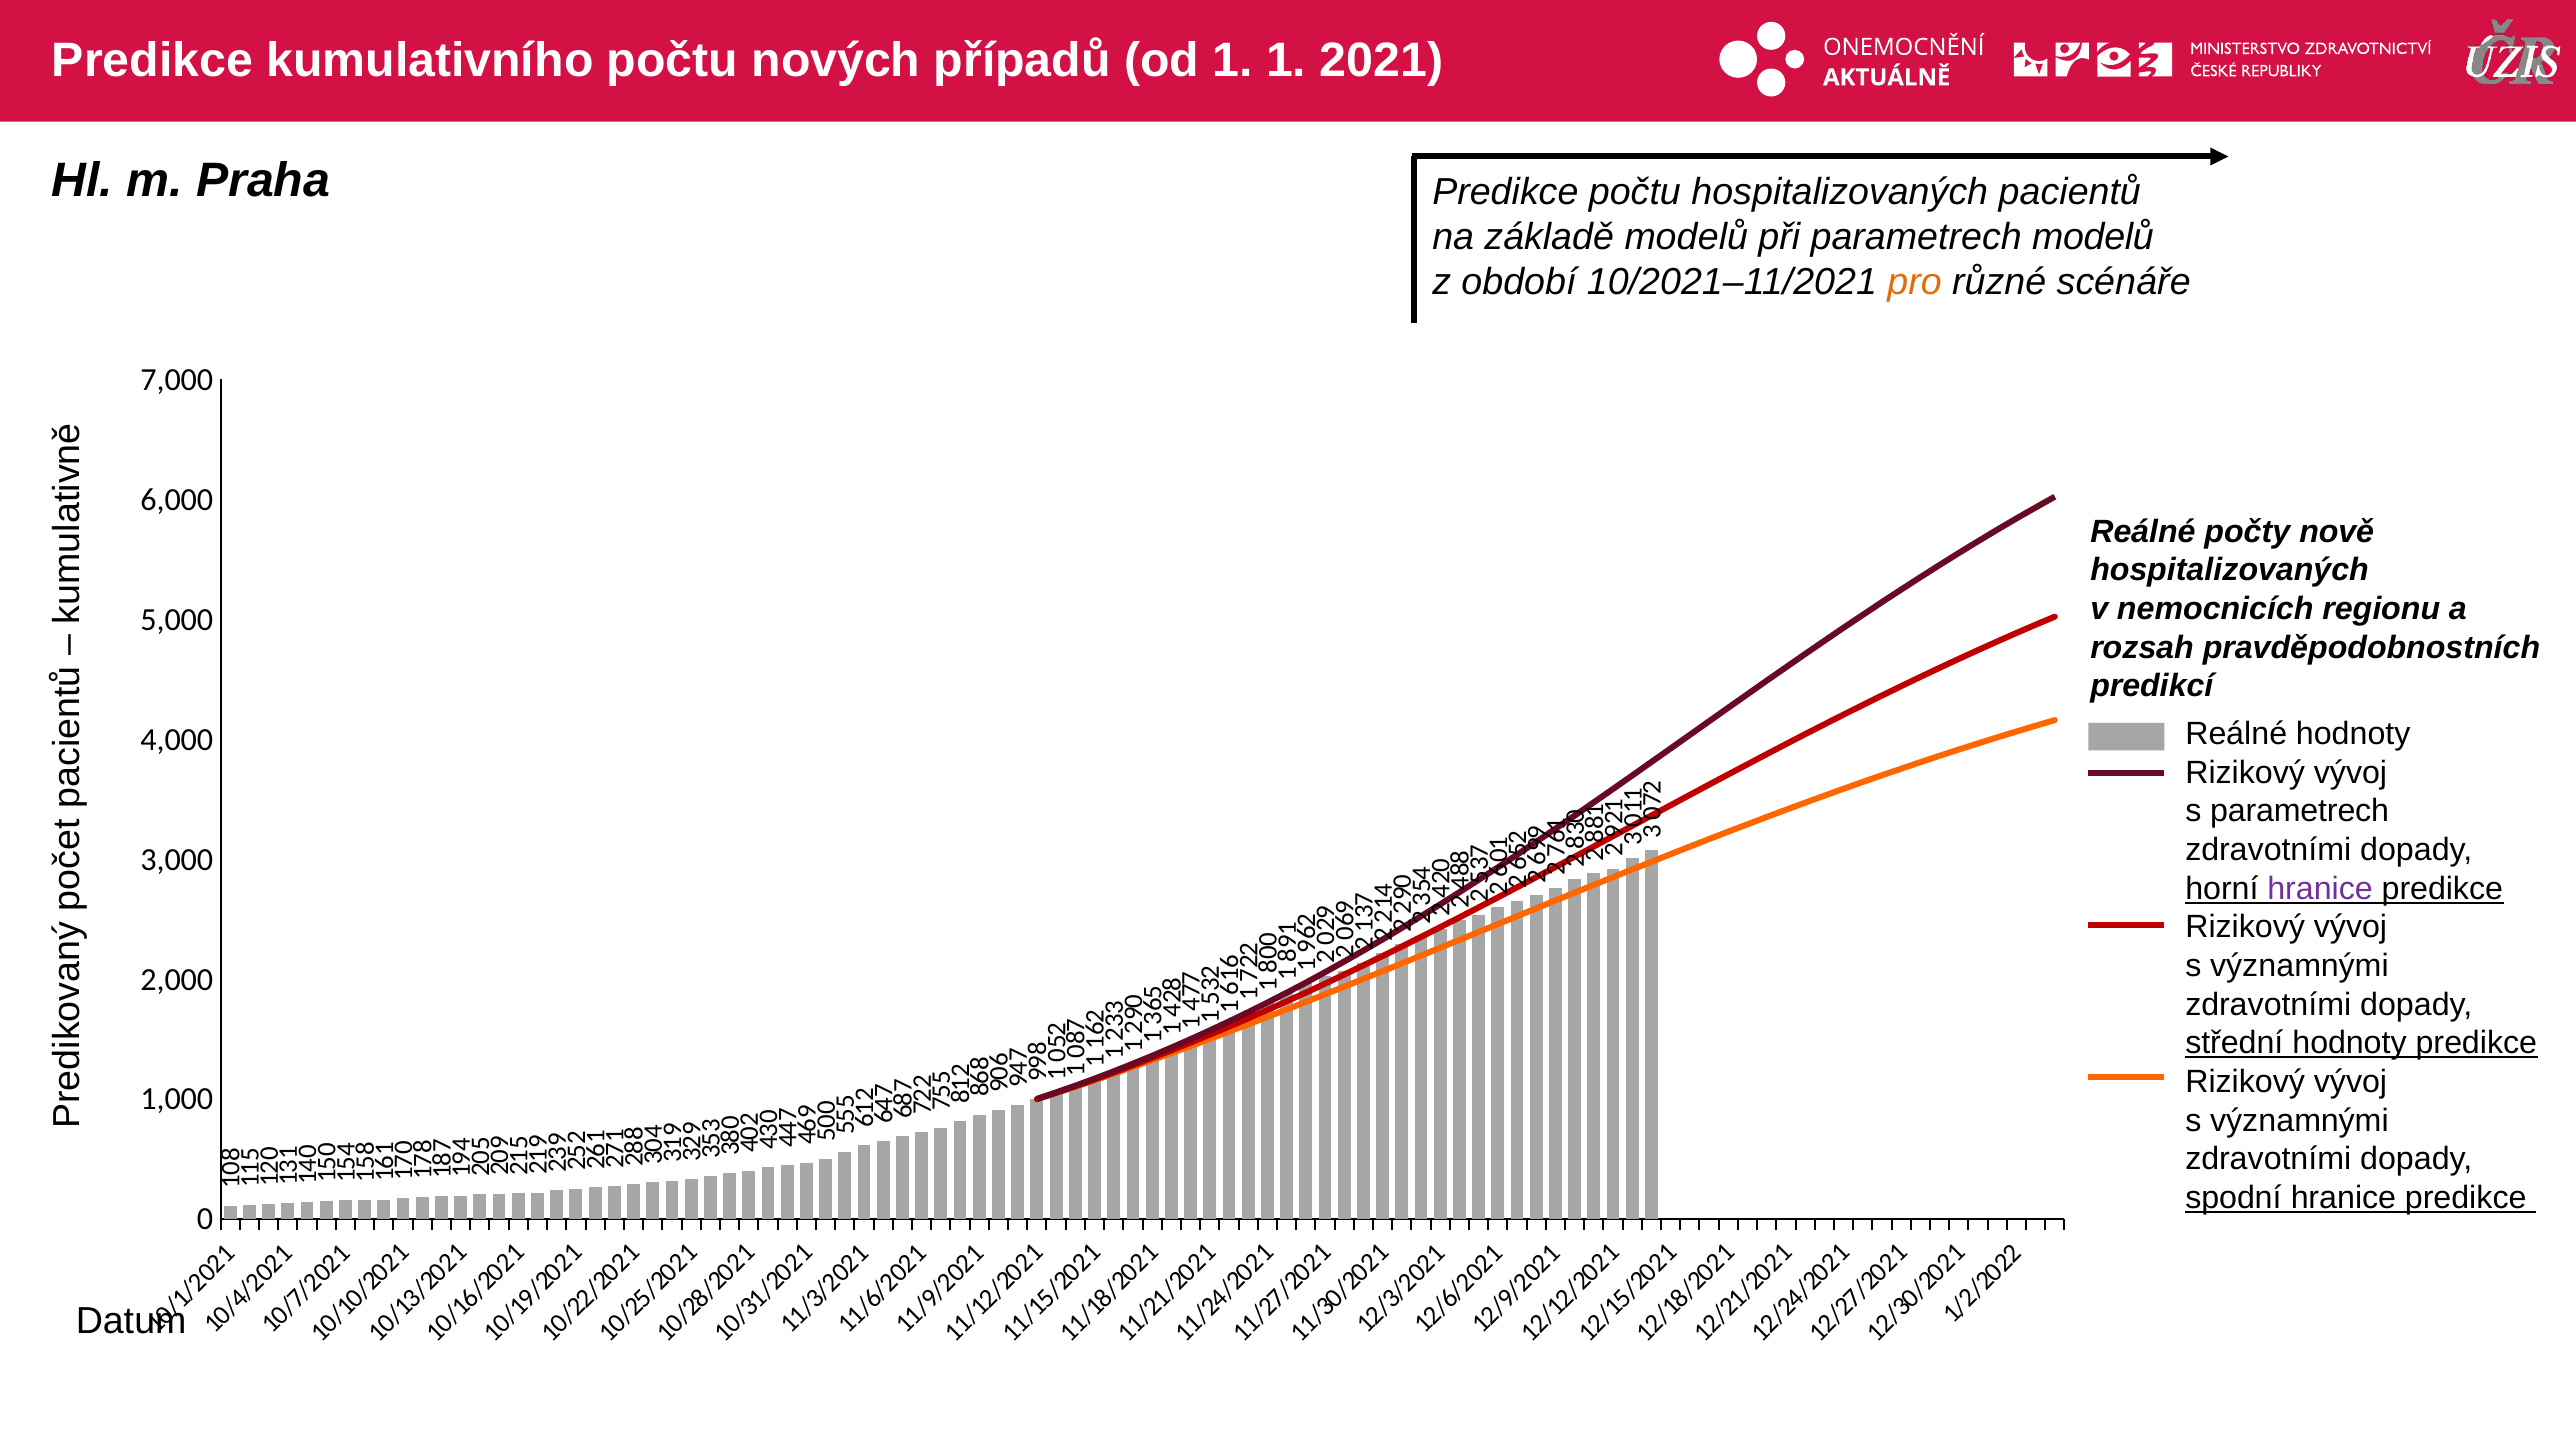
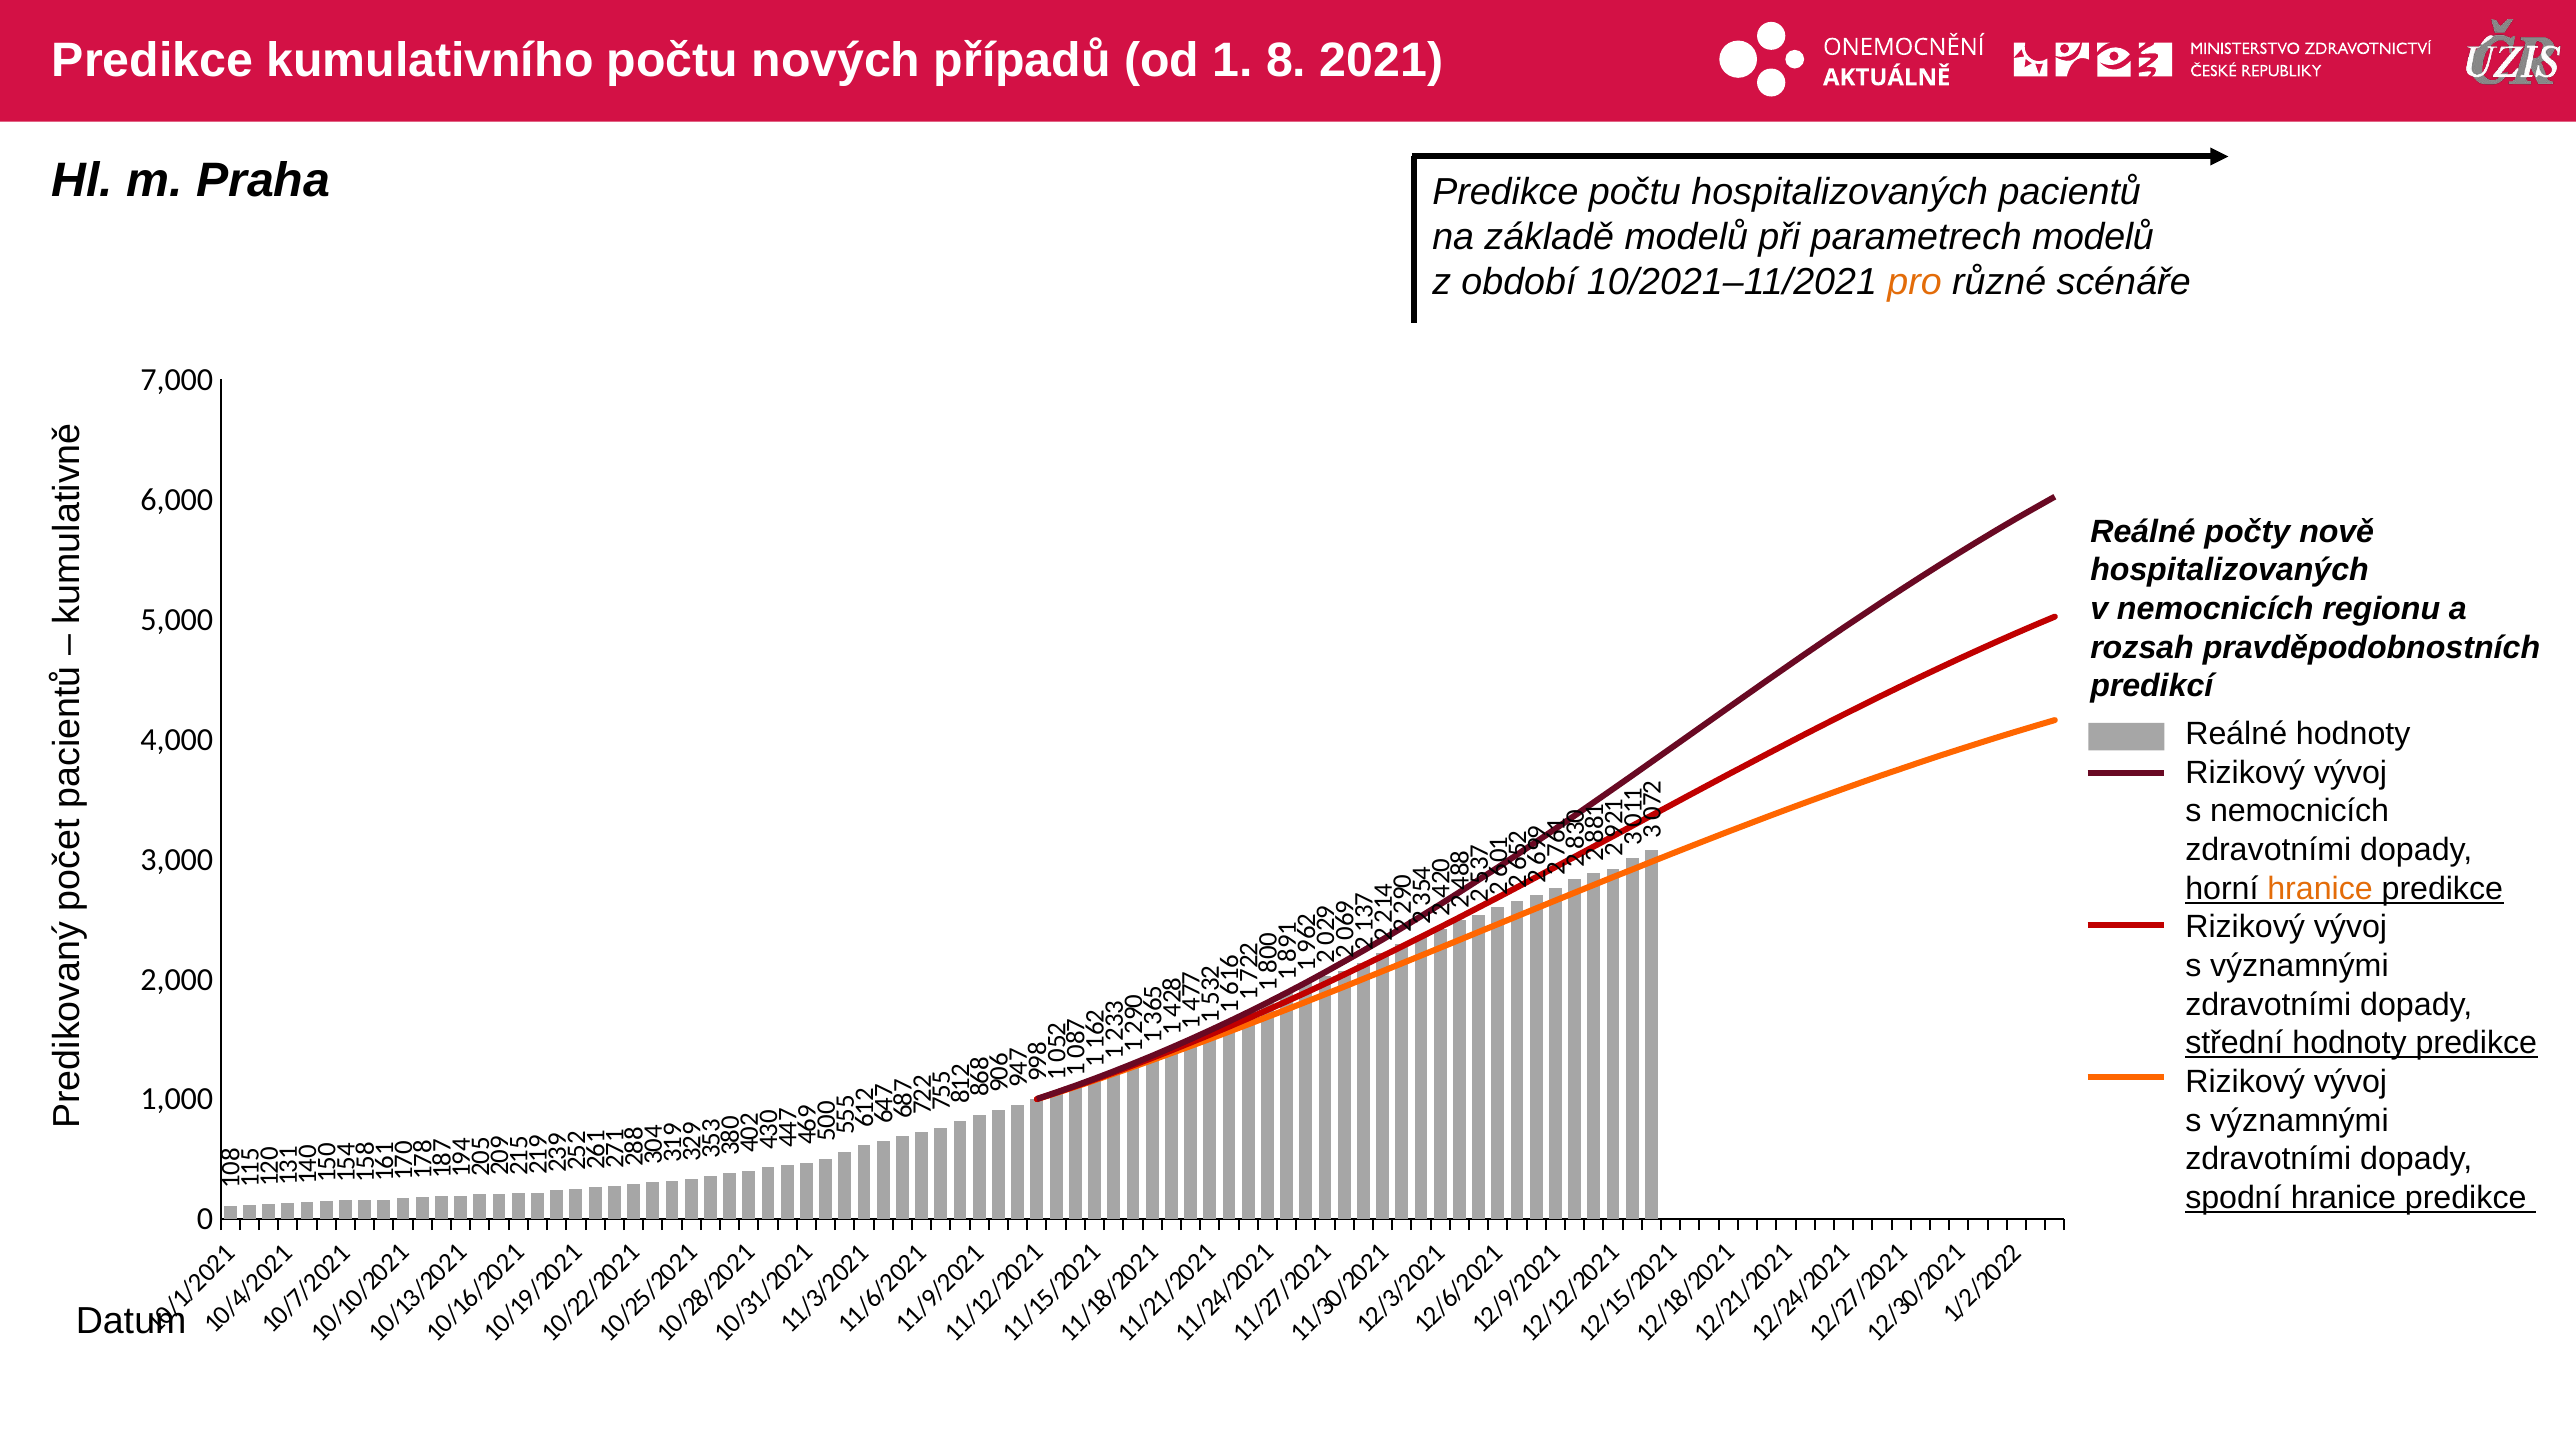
od 1 1: 1 -> 8 (1286, 61)
s parametrech: parametrech -> nemocnicích (2300, 811)
hranice colour: purple -> orange (2320, 889)
